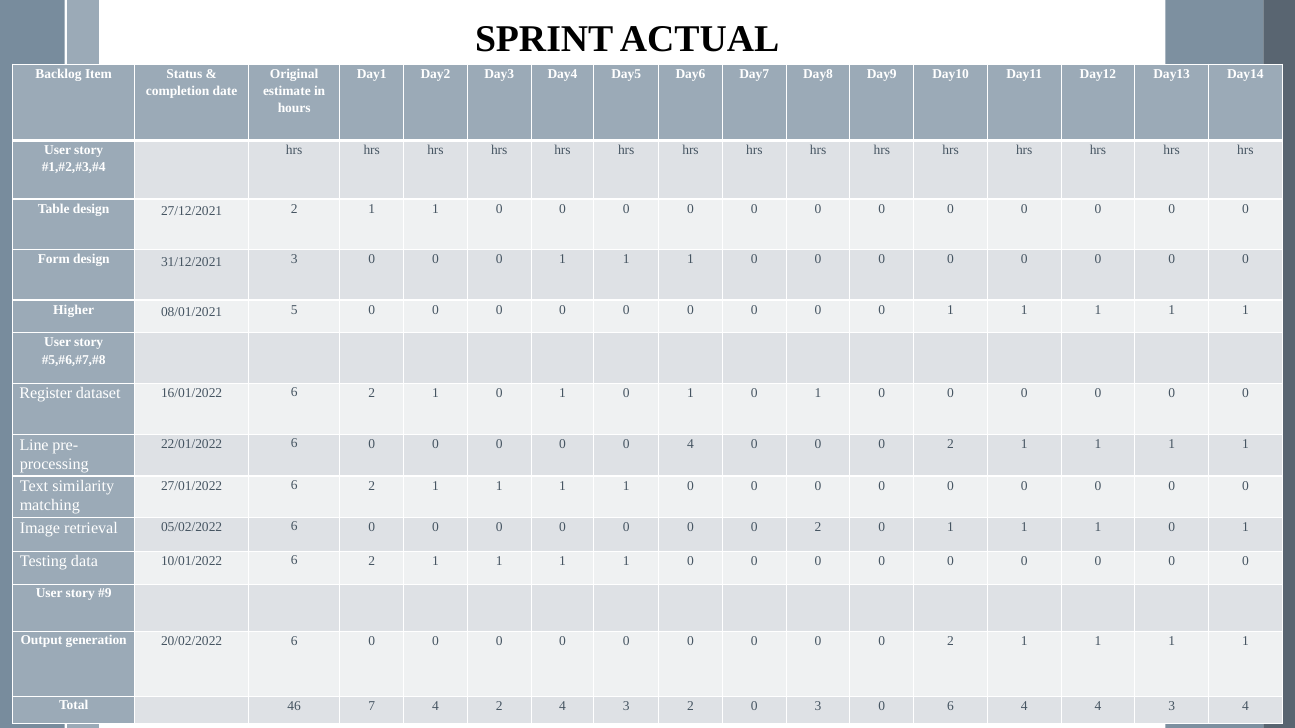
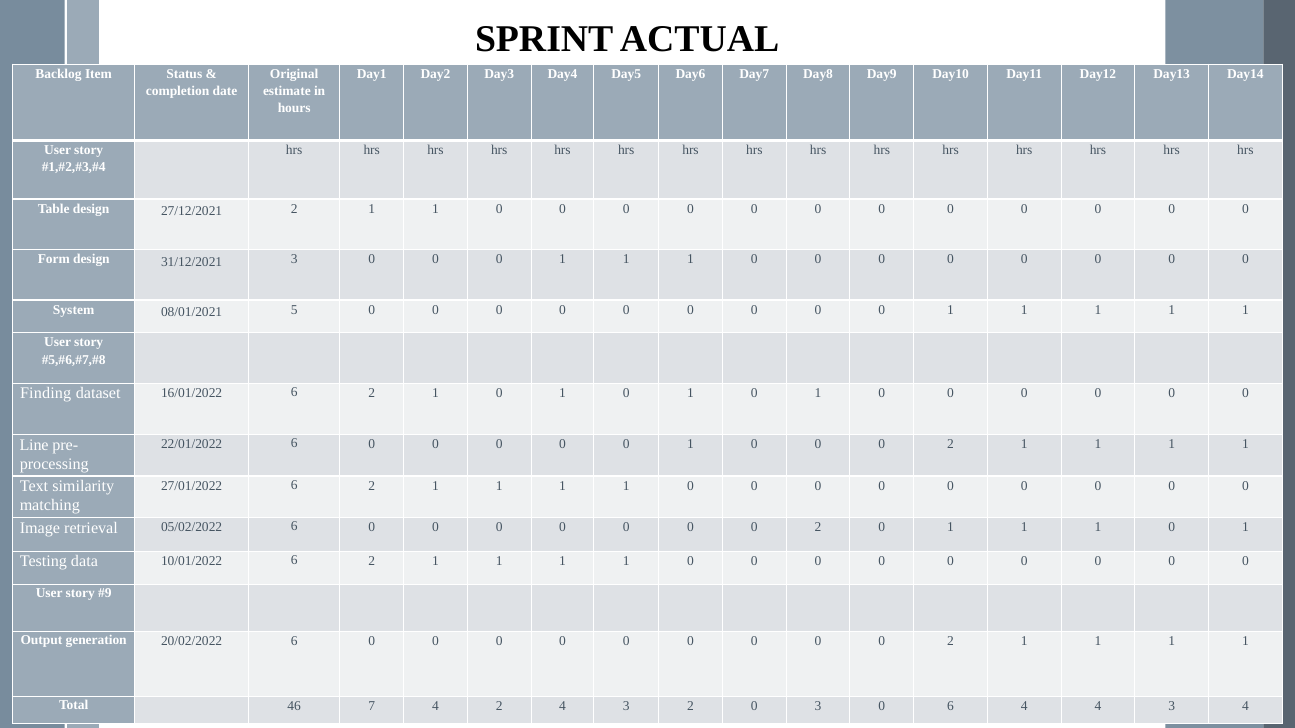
Higher: Higher -> System (74, 310)
Register: Register -> Finding (46, 394)
4: 4 -> 1 (691, 445)
